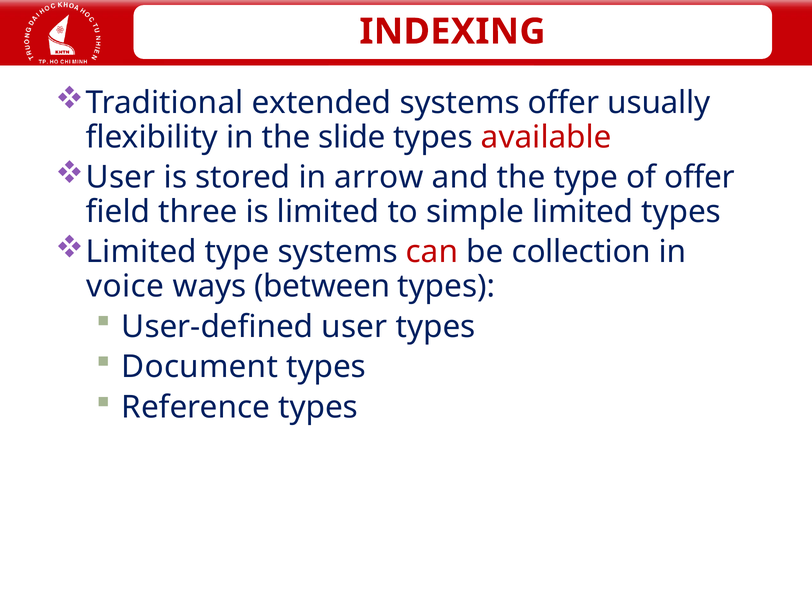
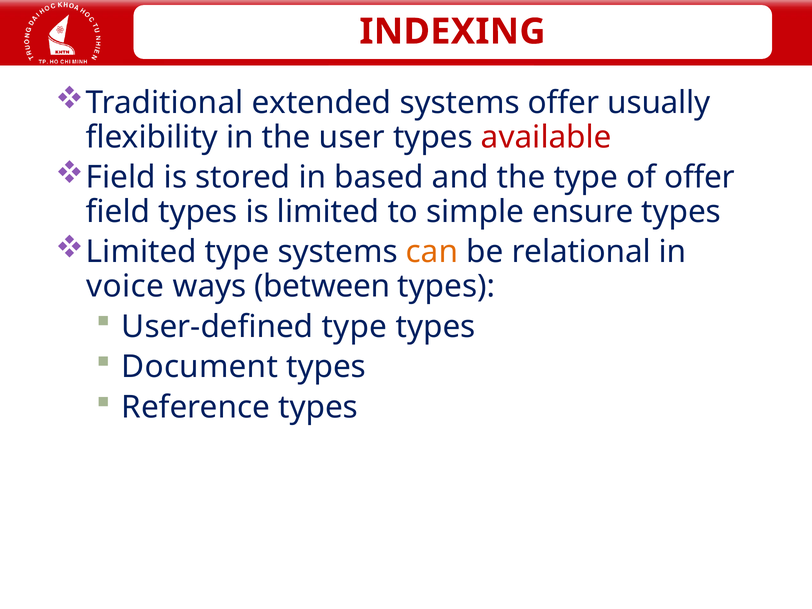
slide: slide -> user (352, 137)
User: User -> Field (121, 178)
arrow: arrow -> based (379, 178)
field three: three -> types (198, 212)
simple limited: limited -> ensure (583, 212)
can colour: red -> orange (432, 252)
collection: collection -> relational (581, 252)
User-defined user: user -> type (354, 327)
